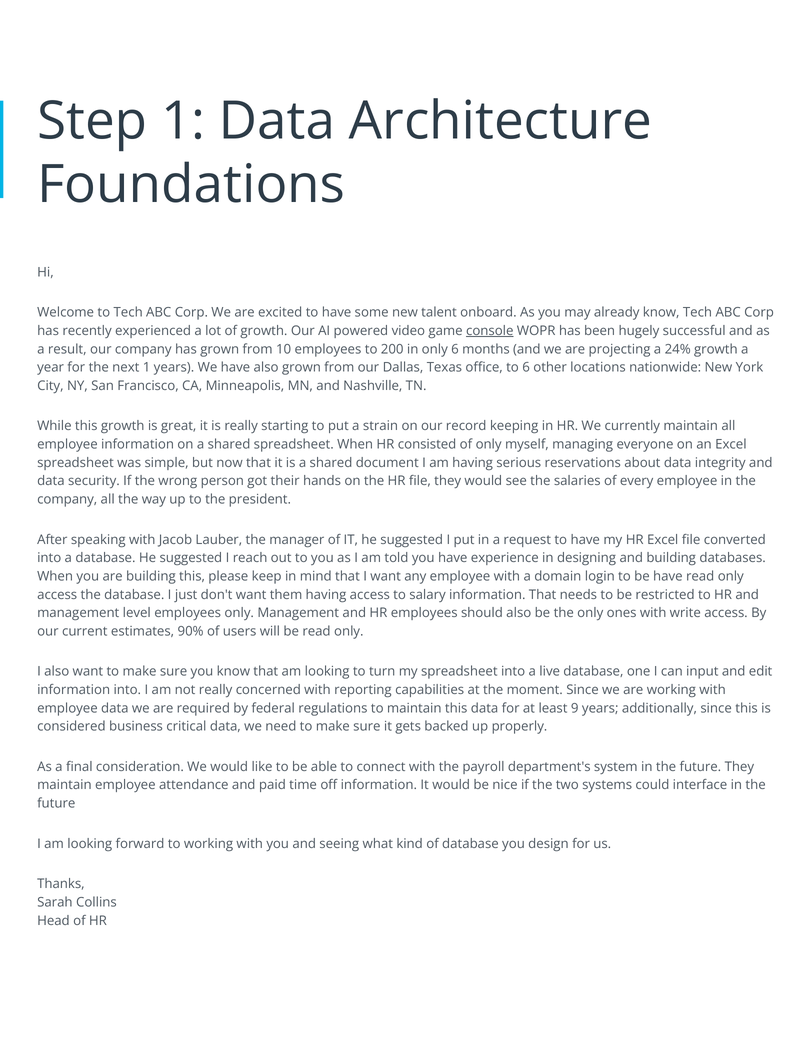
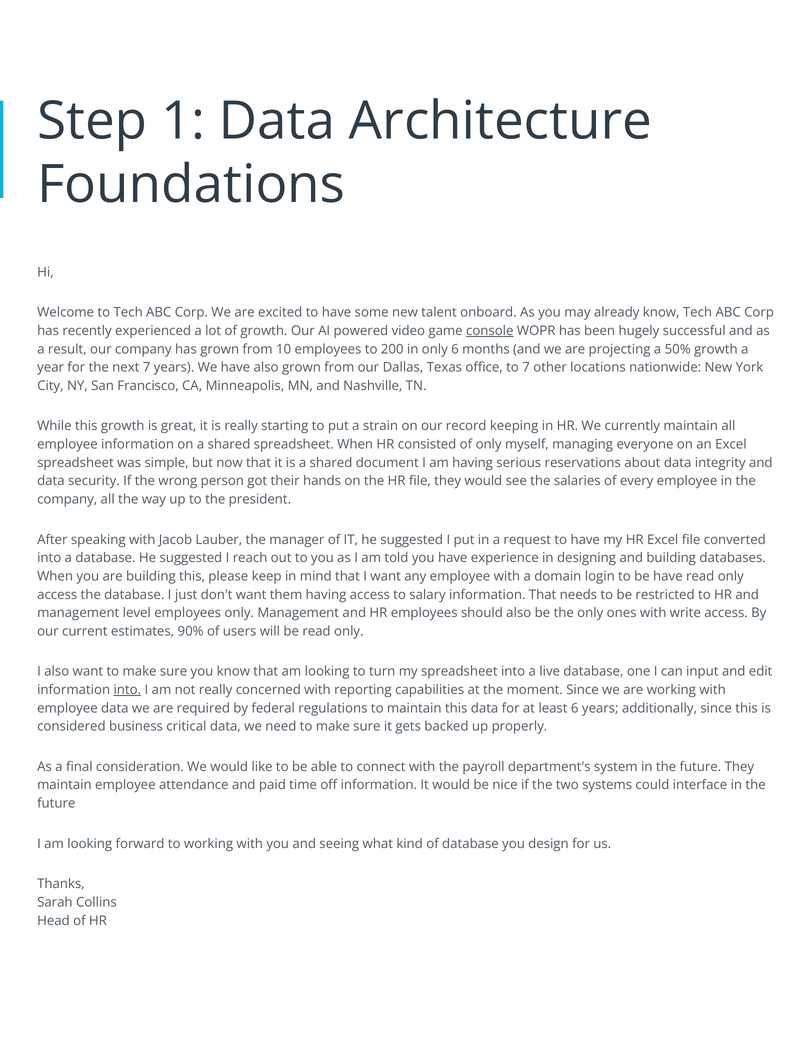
24%: 24% -> 50% (678, 349)
next 1: 1 -> 7 (147, 367)
to 6: 6 -> 7 (526, 367)
into underline: none -> present (127, 690)
least 9: 9 -> 6 (575, 708)
